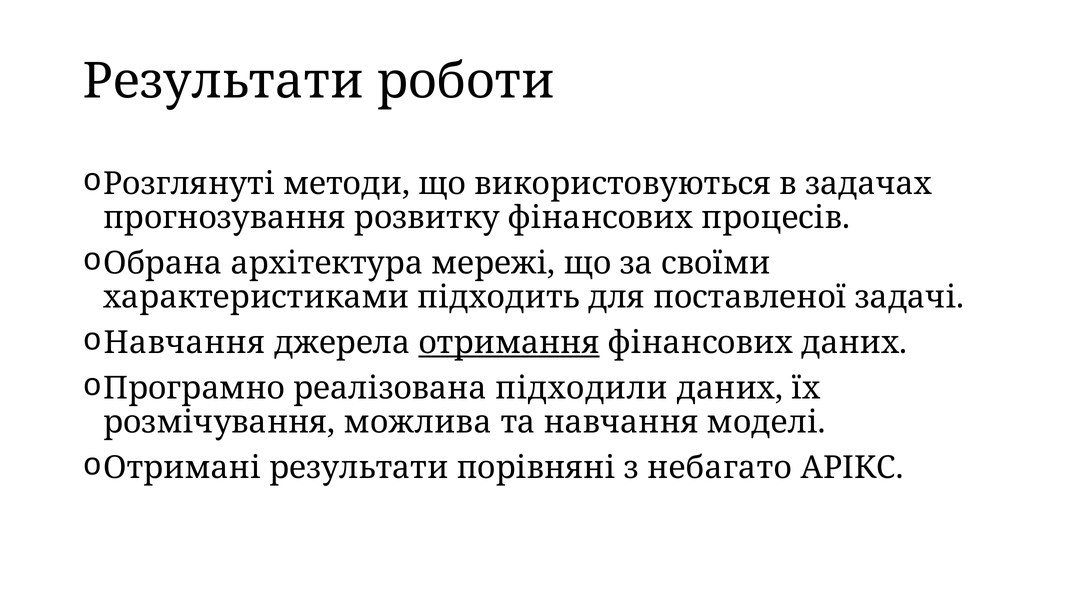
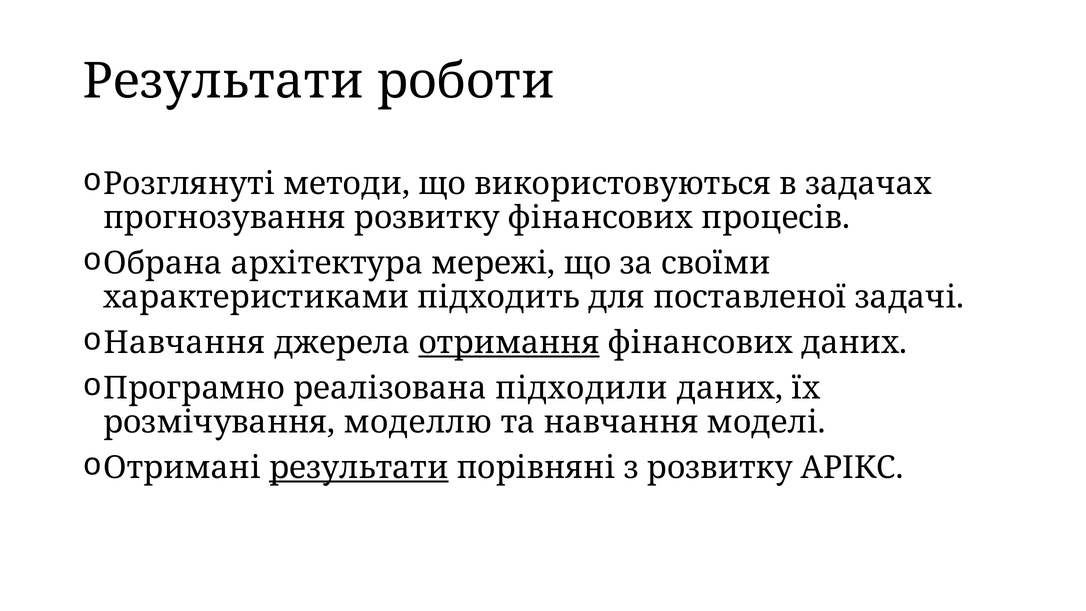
можлива: можлива -> моделлю (418, 422)
результати underline: none -> present (359, 468)
з небагато: небагато -> розвитку (720, 468)
